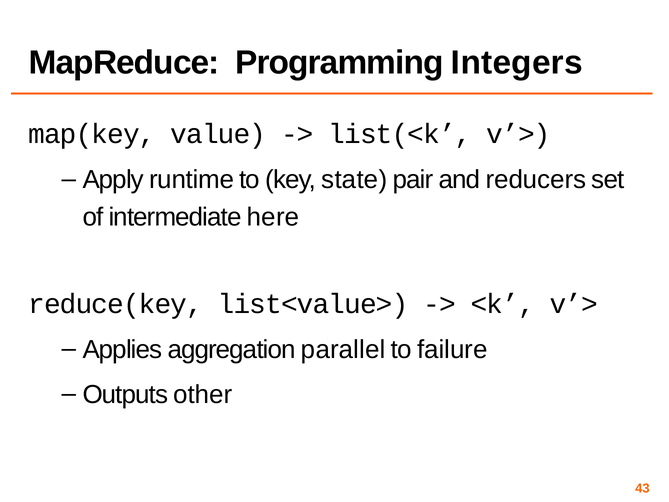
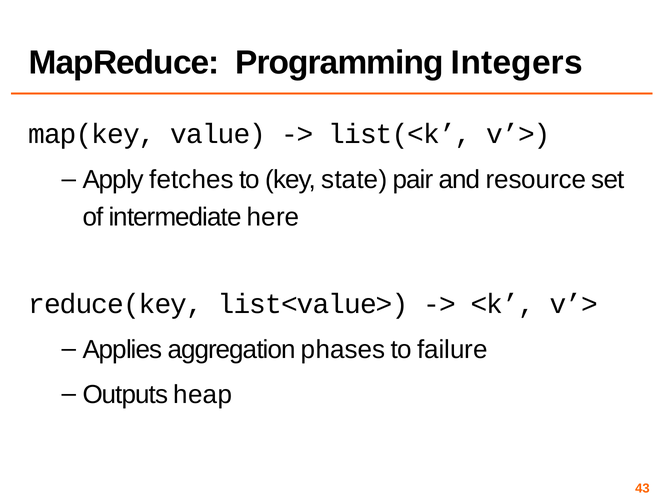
runtime: runtime -> fetches (191, 180)
reducers: reducers -> resource (536, 180)
parallel: parallel -> phases (343, 350)
other: other -> heap (203, 394)
